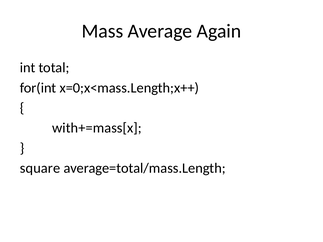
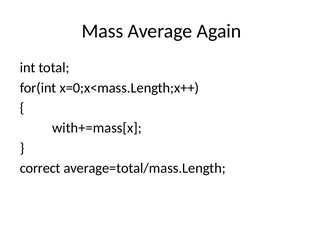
square: square -> correct (40, 168)
